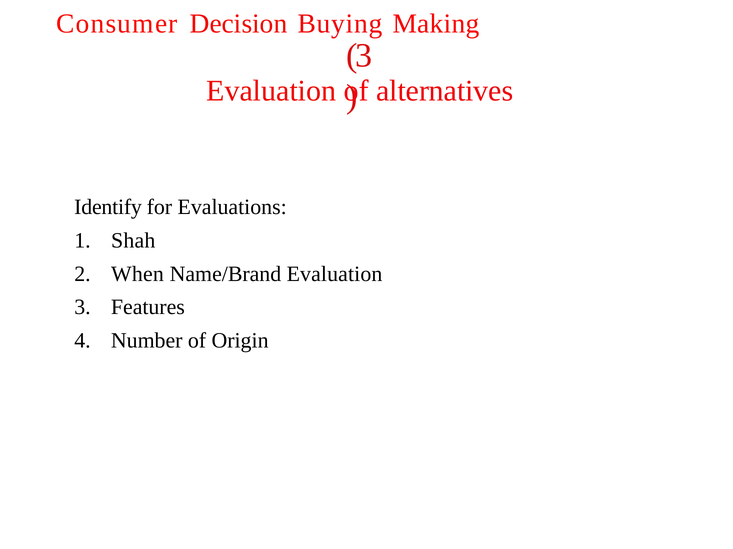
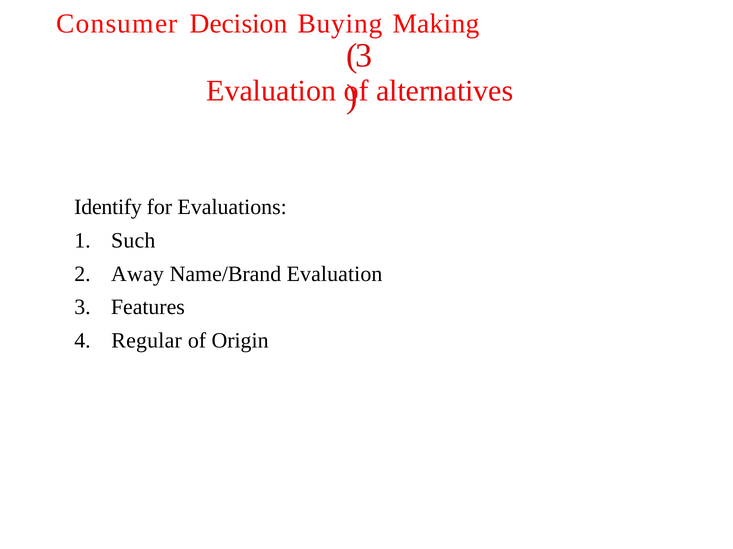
Shah: Shah -> Such (133, 241)
When: When -> Away (137, 274)
Number: Number -> Regular (147, 341)
